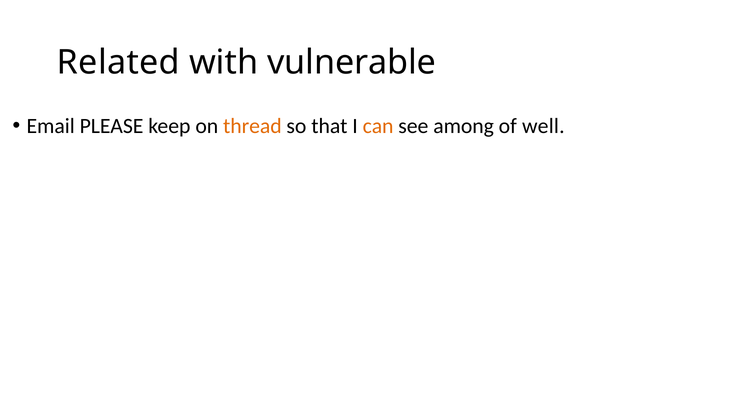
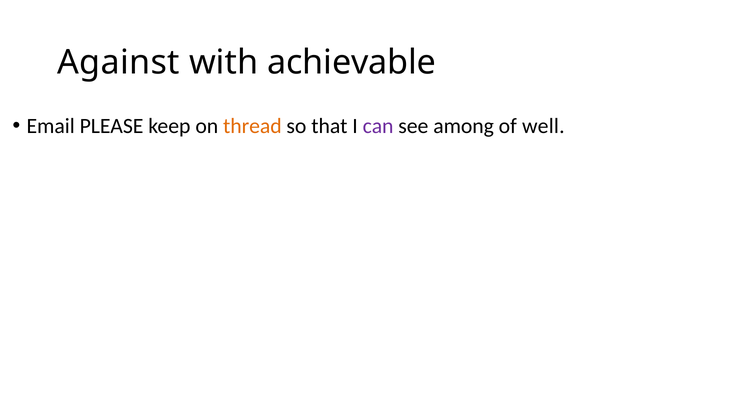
Related: Related -> Against (118, 63)
vulnerable: vulnerable -> achievable (352, 63)
can colour: orange -> purple (378, 126)
